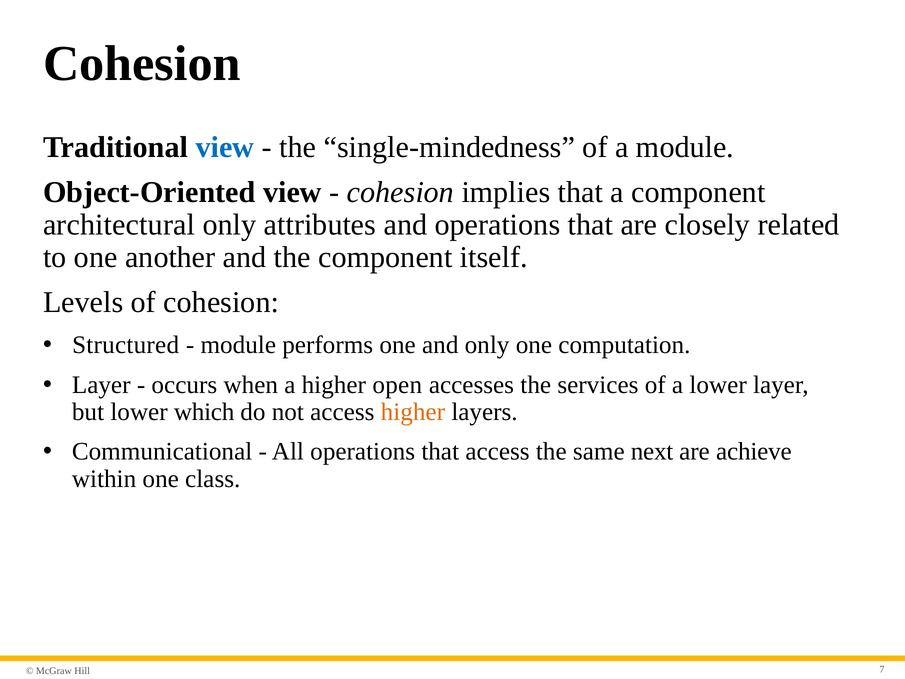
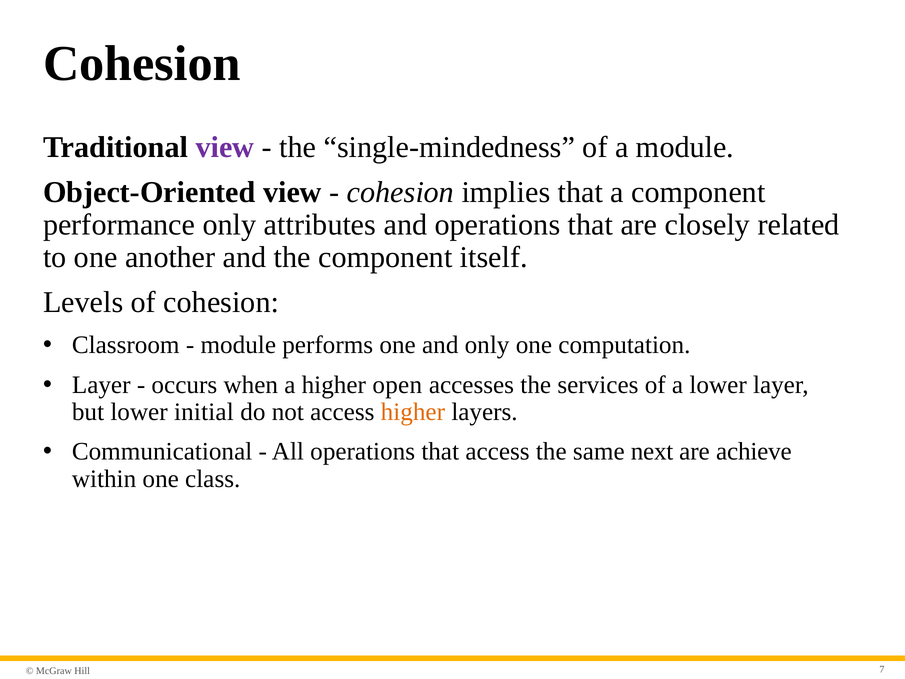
view colour: blue -> purple (225, 147)
architectural: architectural -> performance (119, 225)
Structured: Structured -> Classroom (126, 345)
which: which -> initial (204, 412)
